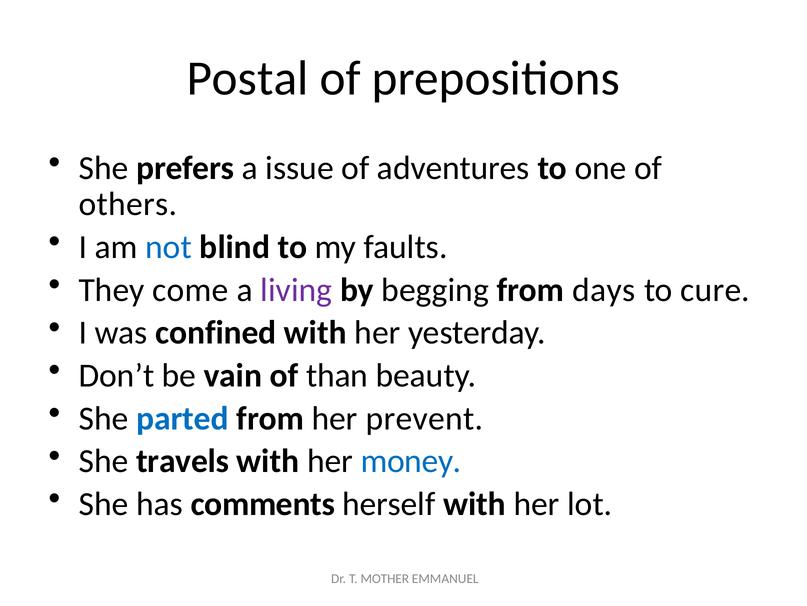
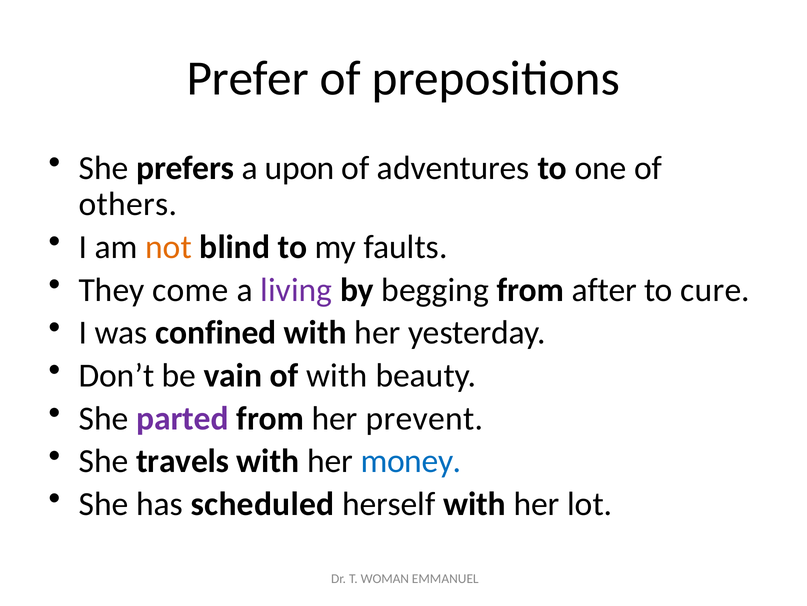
Postal: Postal -> Prefer (248, 78)
issue: issue -> upon (300, 168)
not colour: blue -> orange (168, 247)
days: days -> after (604, 290)
of than: than -> with (337, 375)
parted colour: blue -> purple (182, 418)
comments: comments -> scheduled (262, 503)
MOTHER: MOTHER -> WOMAN (385, 578)
